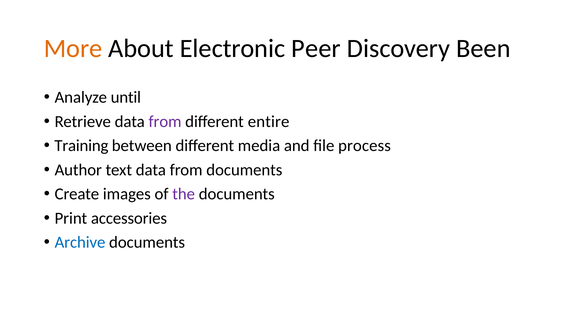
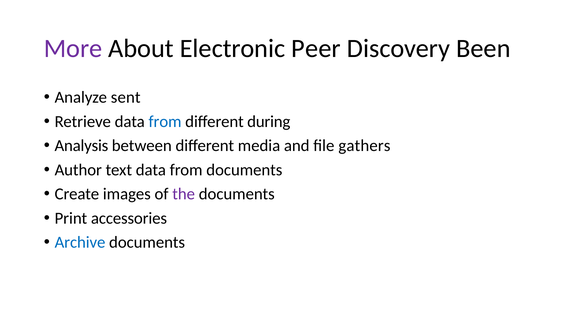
More colour: orange -> purple (73, 48)
until: until -> sent (126, 97)
from colour: purple -> blue (165, 121)
entire: entire -> during (269, 121)
Training: Training -> Analysis (81, 145)
process: process -> gathers (364, 145)
